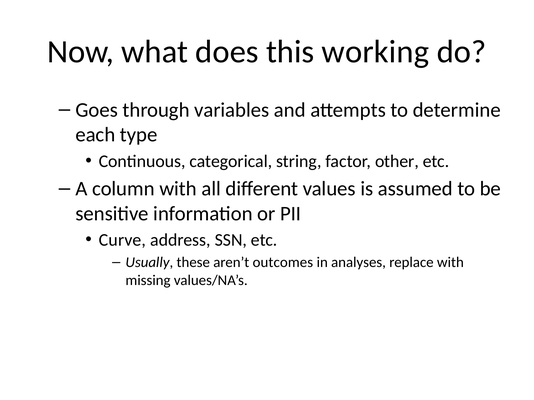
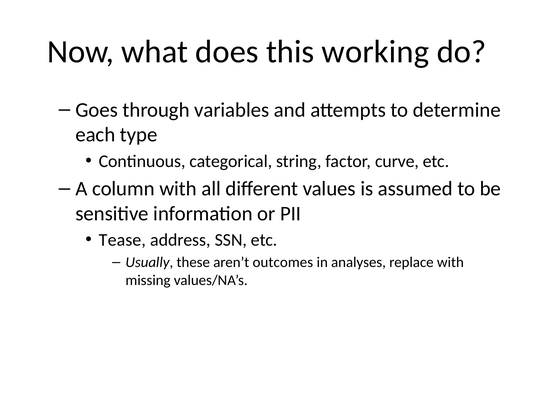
other: other -> curve (397, 161)
Curve: Curve -> Tease (122, 240)
